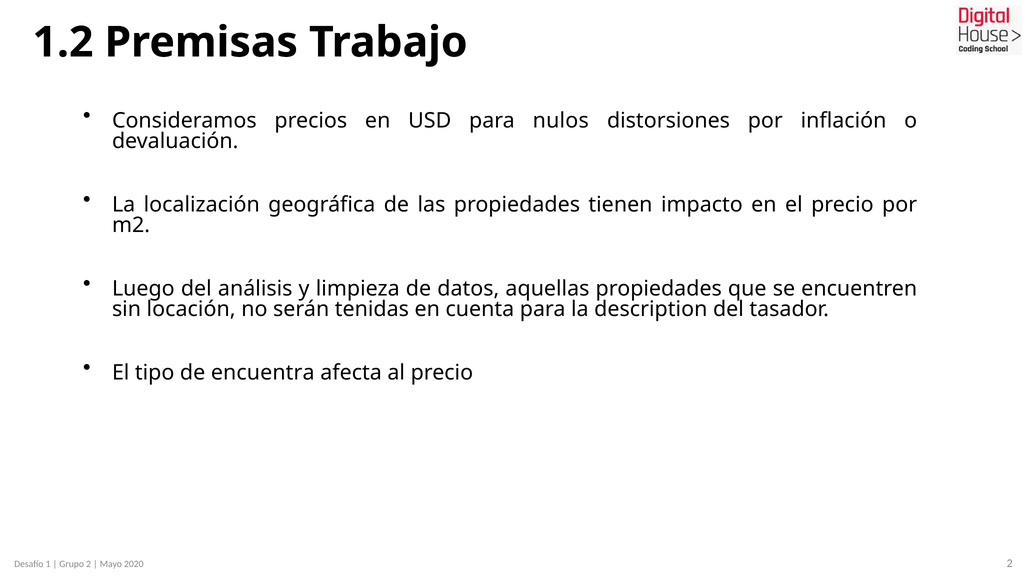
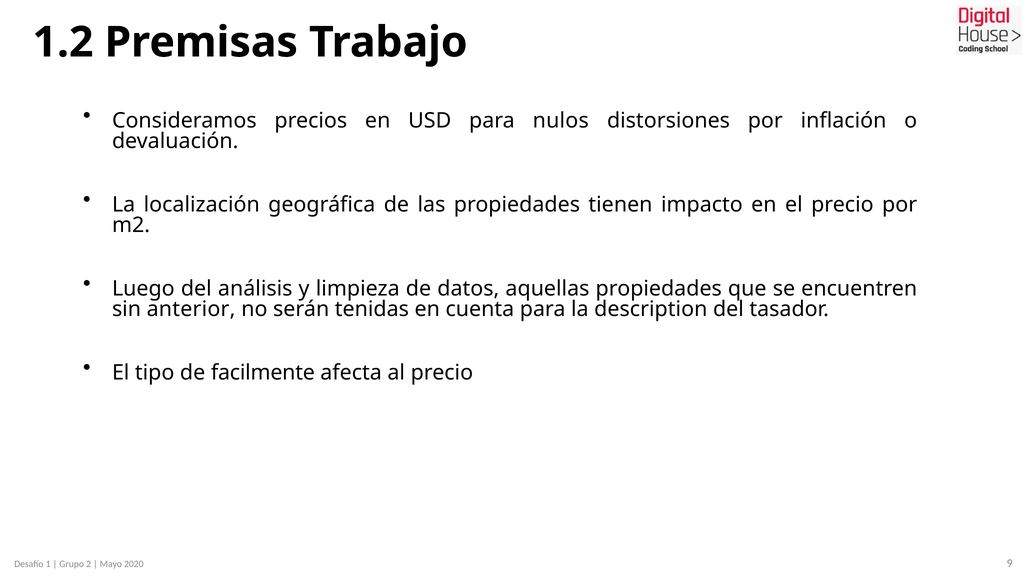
locación: locación -> anterior (191, 309)
encuentra: encuentra -> facilmente (263, 373)
2020 2: 2 -> 9 (1010, 564)
